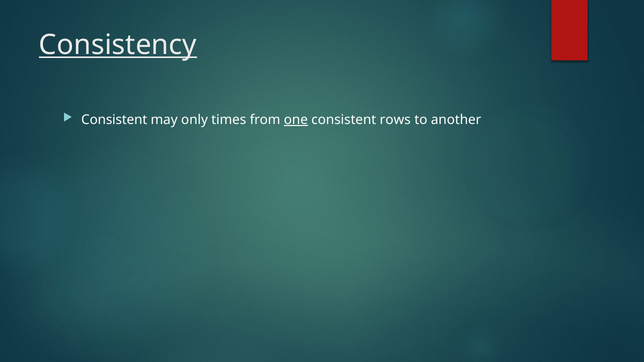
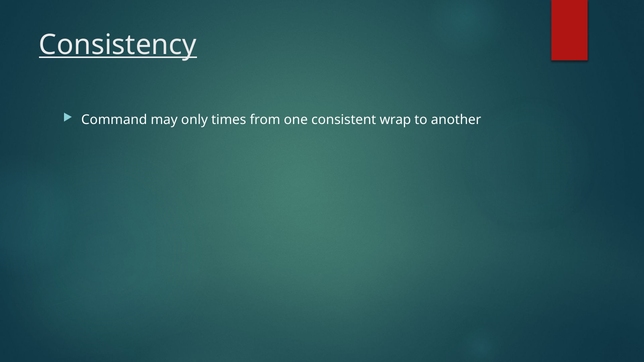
Consistent: Consistent -> Command (114, 120)
one underline: present -> none (296, 120)
rows: rows -> wrap (395, 120)
